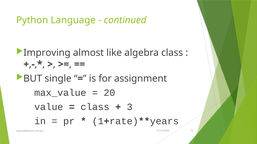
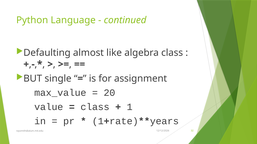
Improving: Improving -> Defaulting (47, 53)
3: 3 -> 1 (130, 107)
